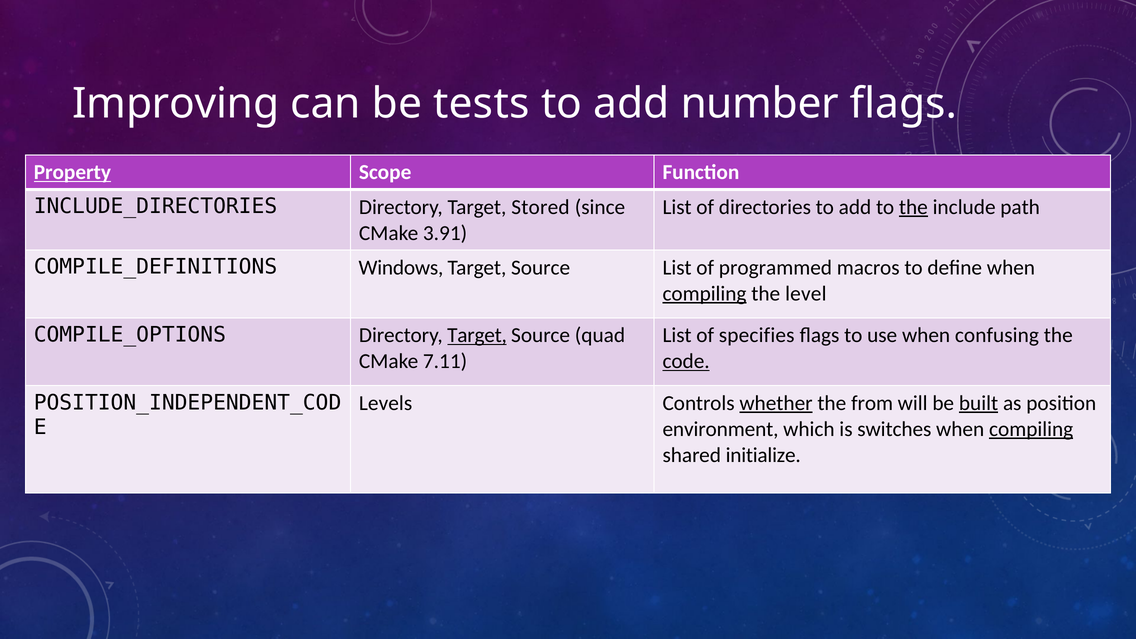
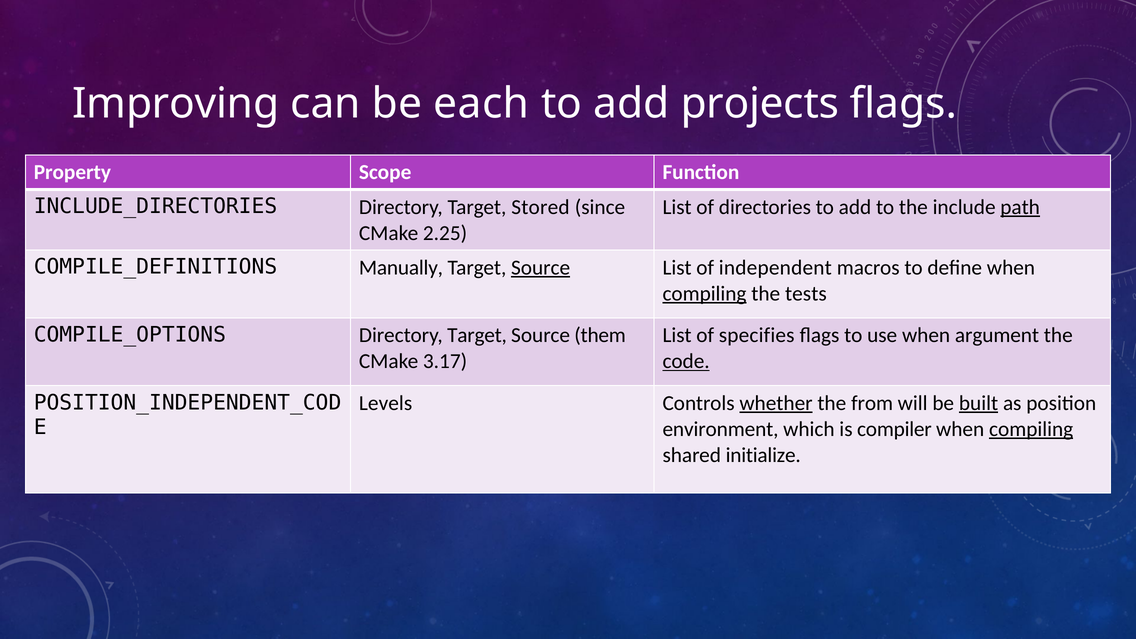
tests: tests -> each (481, 103)
number: number -> projects (760, 103)
Property underline: present -> none (72, 172)
the underline: present -> none (913, 207)
path underline: none -> present (1020, 207)
3.91: 3.91 -> 2.25 (445, 233)
Windows: Windows -> Manually (401, 268)
Source underline: none -> present (541, 268)
programmed: programmed -> independent (775, 268)
level: level -> tests (806, 294)
Target underline: present -> none (477, 335)
quad: quad -> them (600, 335)
confusing: confusing -> argument (997, 335)
7.11: 7.11 -> 3.17 (445, 361)
switches: switches -> compiler (894, 429)
